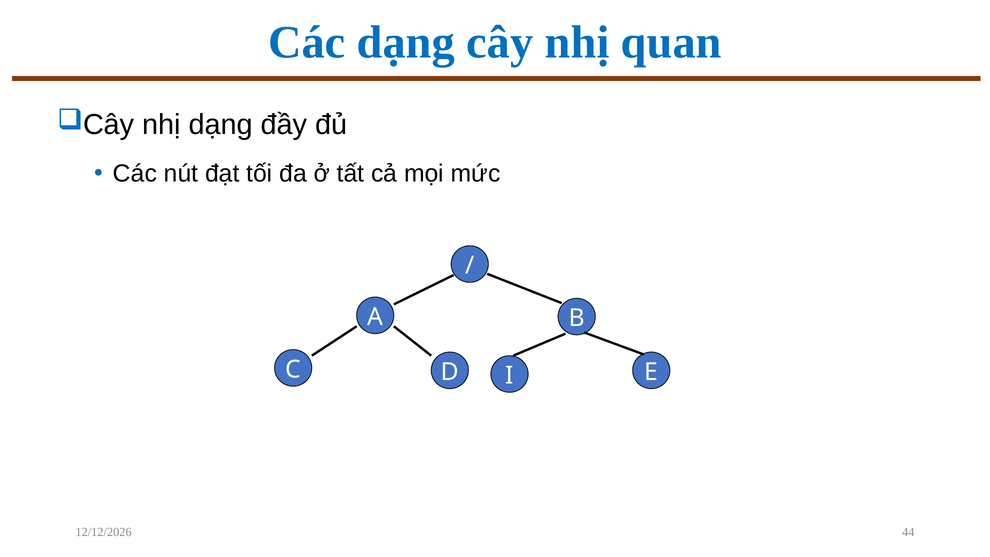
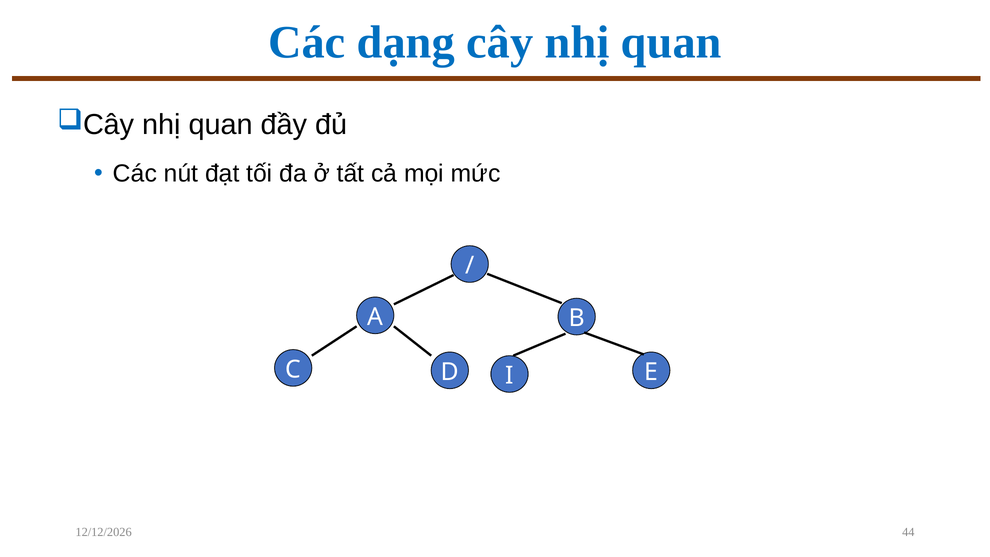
dạng: dạng -> quan (221, 125)
